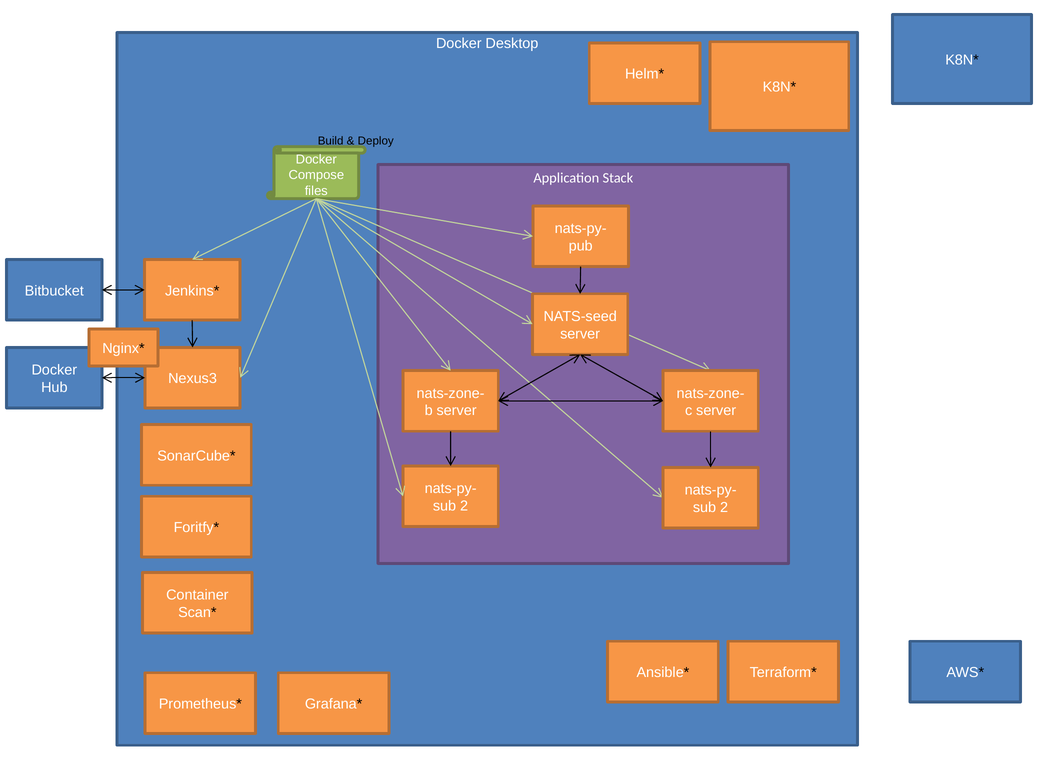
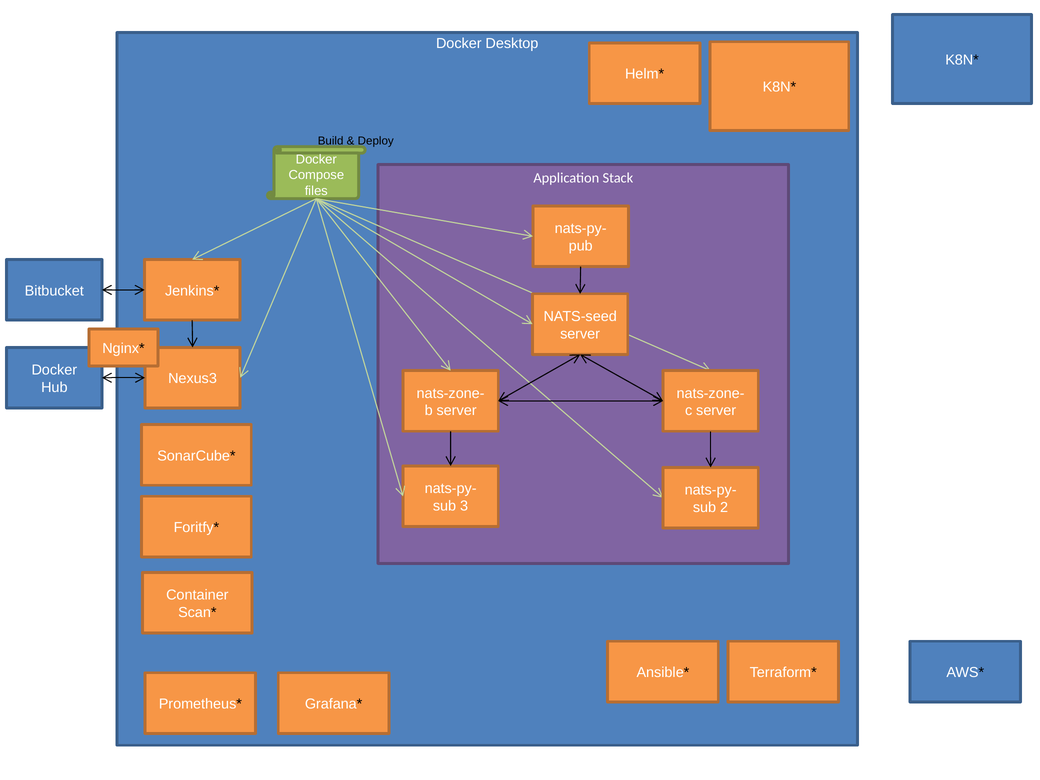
2: 2 -> 3 (464, 506)
